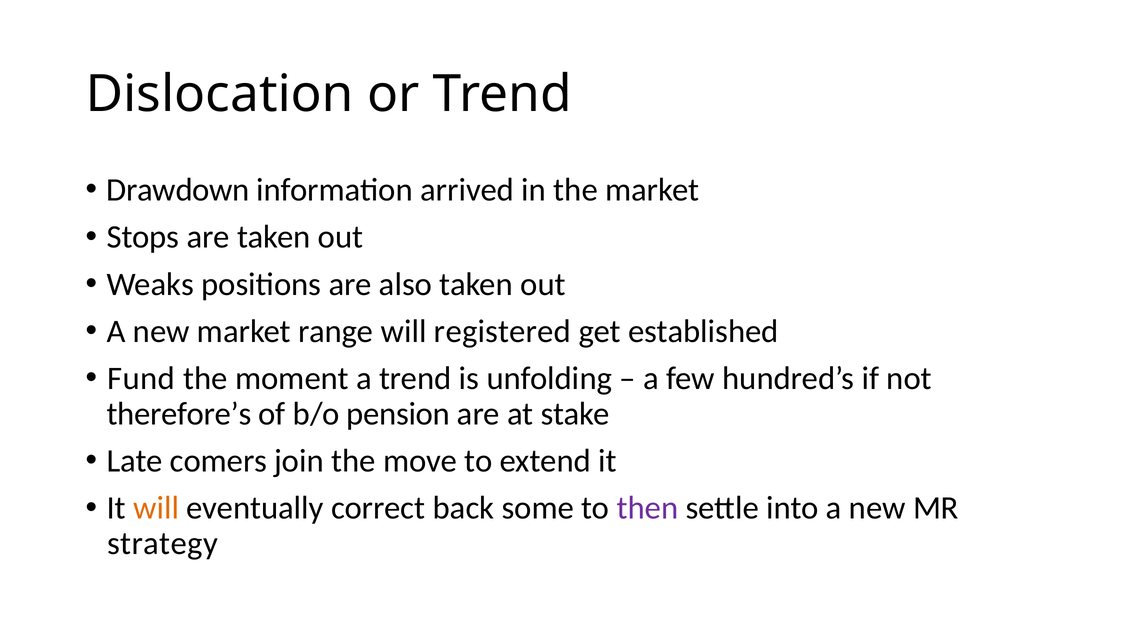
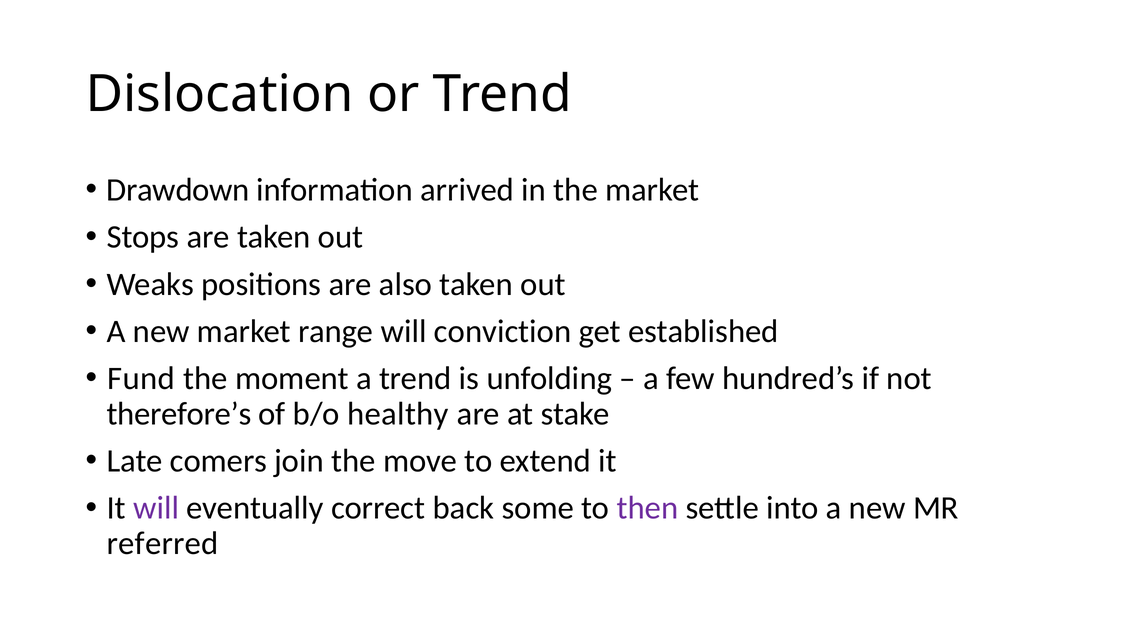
registered: registered -> conviction (503, 331)
pension: pension -> healthy (398, 414)
will colour: orange -> purple (156, 508)
strategy: strategy -> referred (163, 543)
